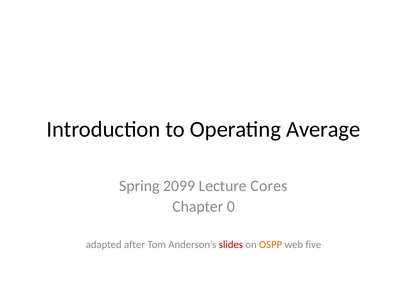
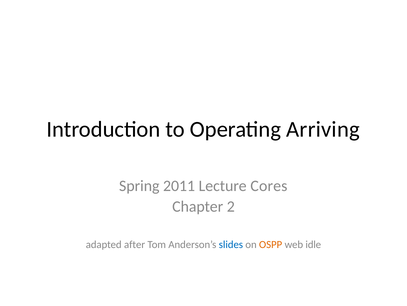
Average: Average -> Arriving (323, 129)
2099: 2099 -> 2011 (179, 186)
0: 0 -> 2 (231, 206)
slides colour: red -> blue (231, 244)
five: five -> idle (313, 244)
